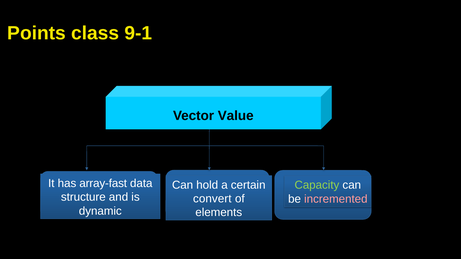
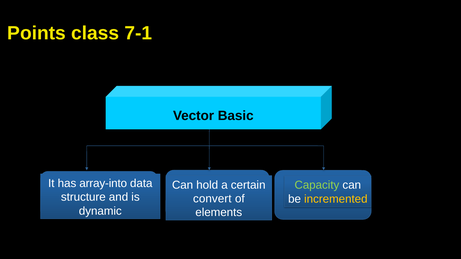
9-1: 9-1 -> 7-1 (138, 33)
Value: Value -> Basic (236, 116)
array-fast: array-fast -> array-into (103, 183)
incremented colour: pink -> yellow (336, 199)
